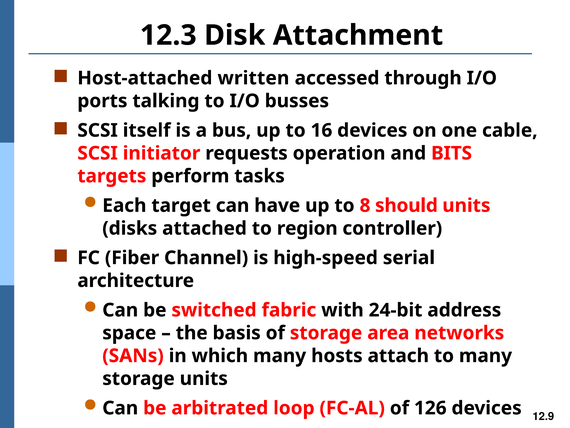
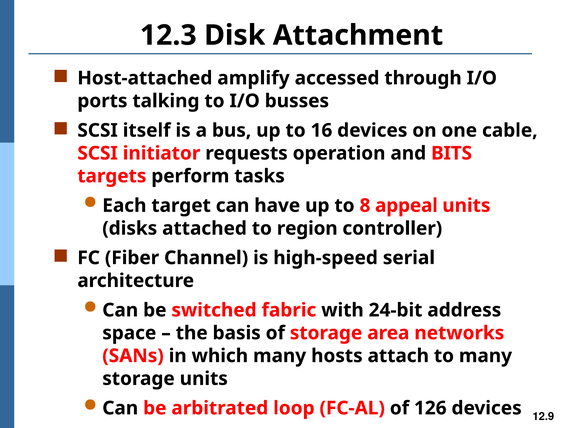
written: written -> amplify (253, 78)
should: should -> appeal (406, 205)
